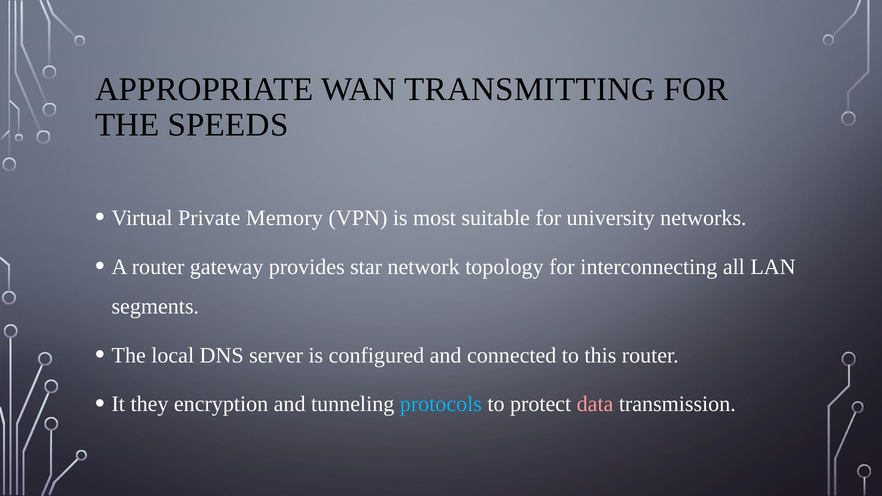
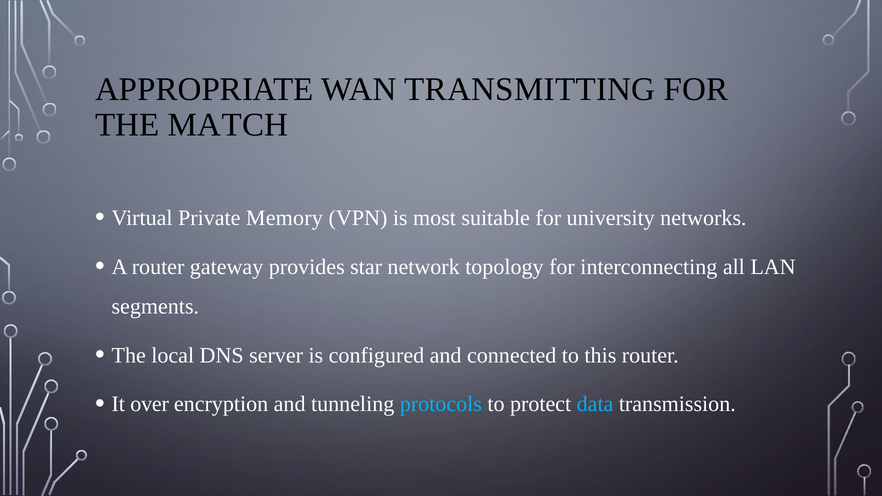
SPEEDS: SPEEDS -> MATCH (228, 125)
they: they -> over (150, 404)
data colour: pink -> light blue (595, 404)
